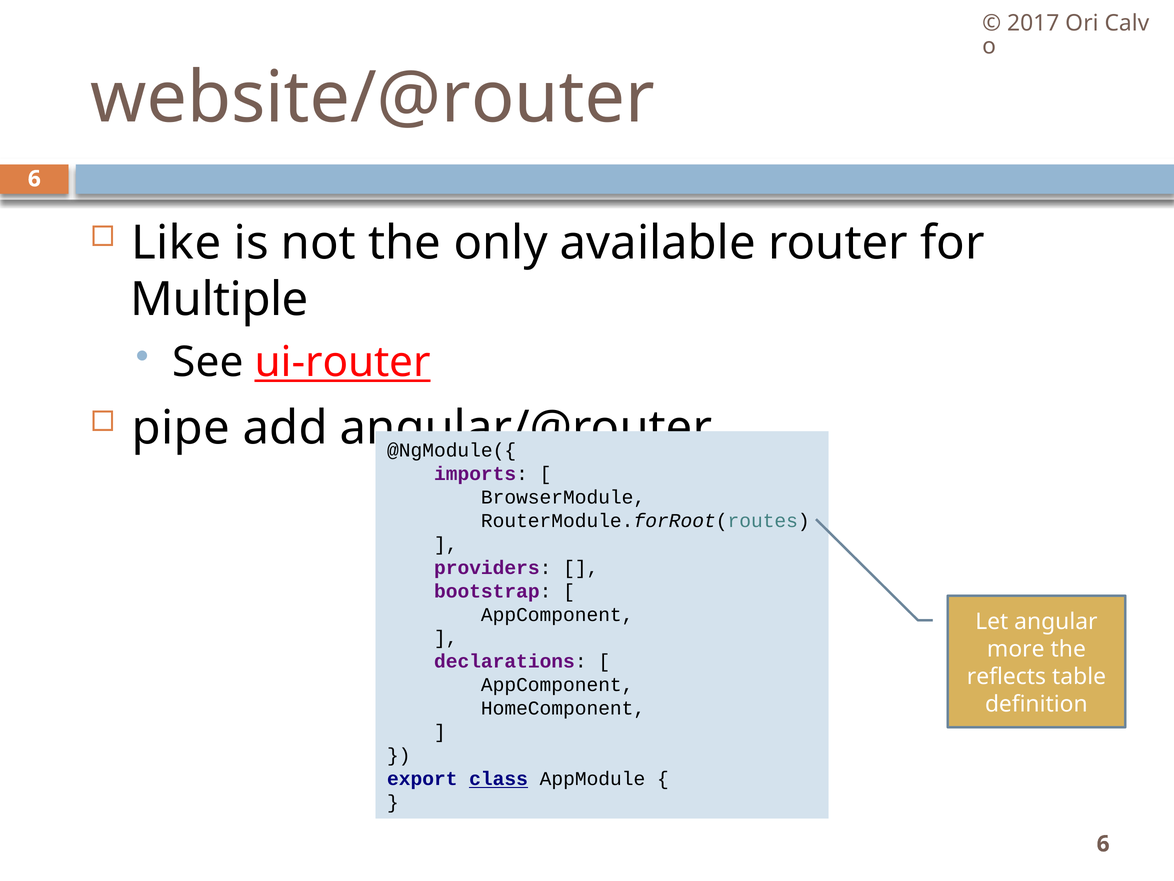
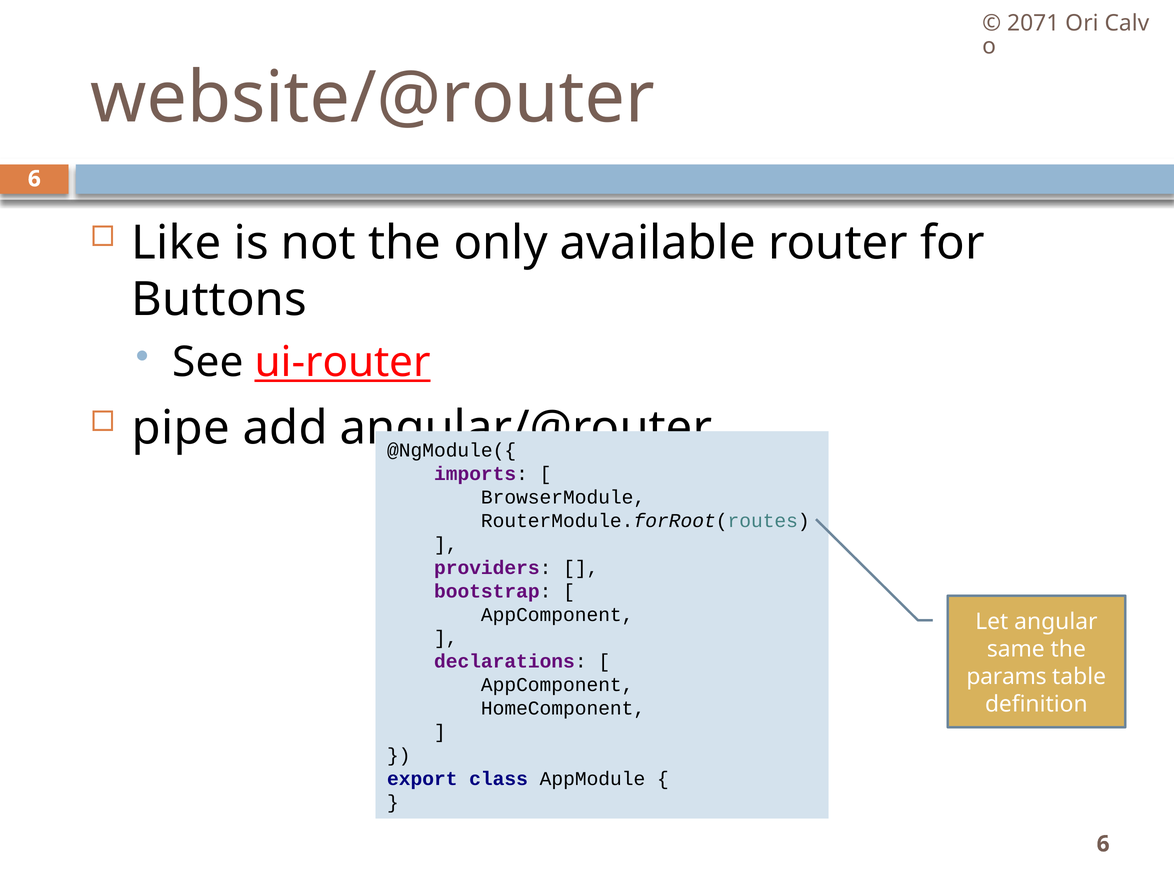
2017: 2017 -> 2071 (1033, 23)
Multiple: Multiple -> Buttons (219, 300)
more: more -> same (1016, 649)
reflects: reflects -> params (1007, 676)
class underline: present -> none (499, 779)
